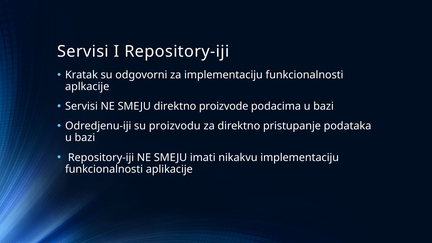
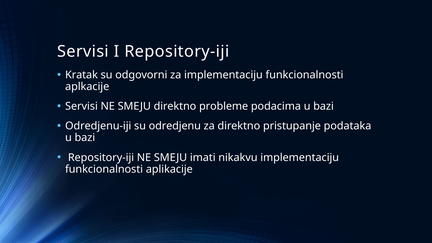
proizvode: proizvode -> probleme (224, 106)
proizvodu: proizvodu -> odredjenu (175, 126)
